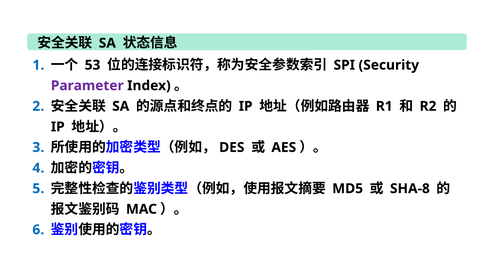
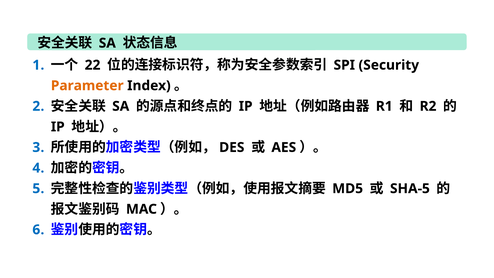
53: 53 -> 22 (93, 65)
Parameter colour: purple -> orange (87, 86)
SHA-8: SHA-8 -> SHA-5 (410, 188)
